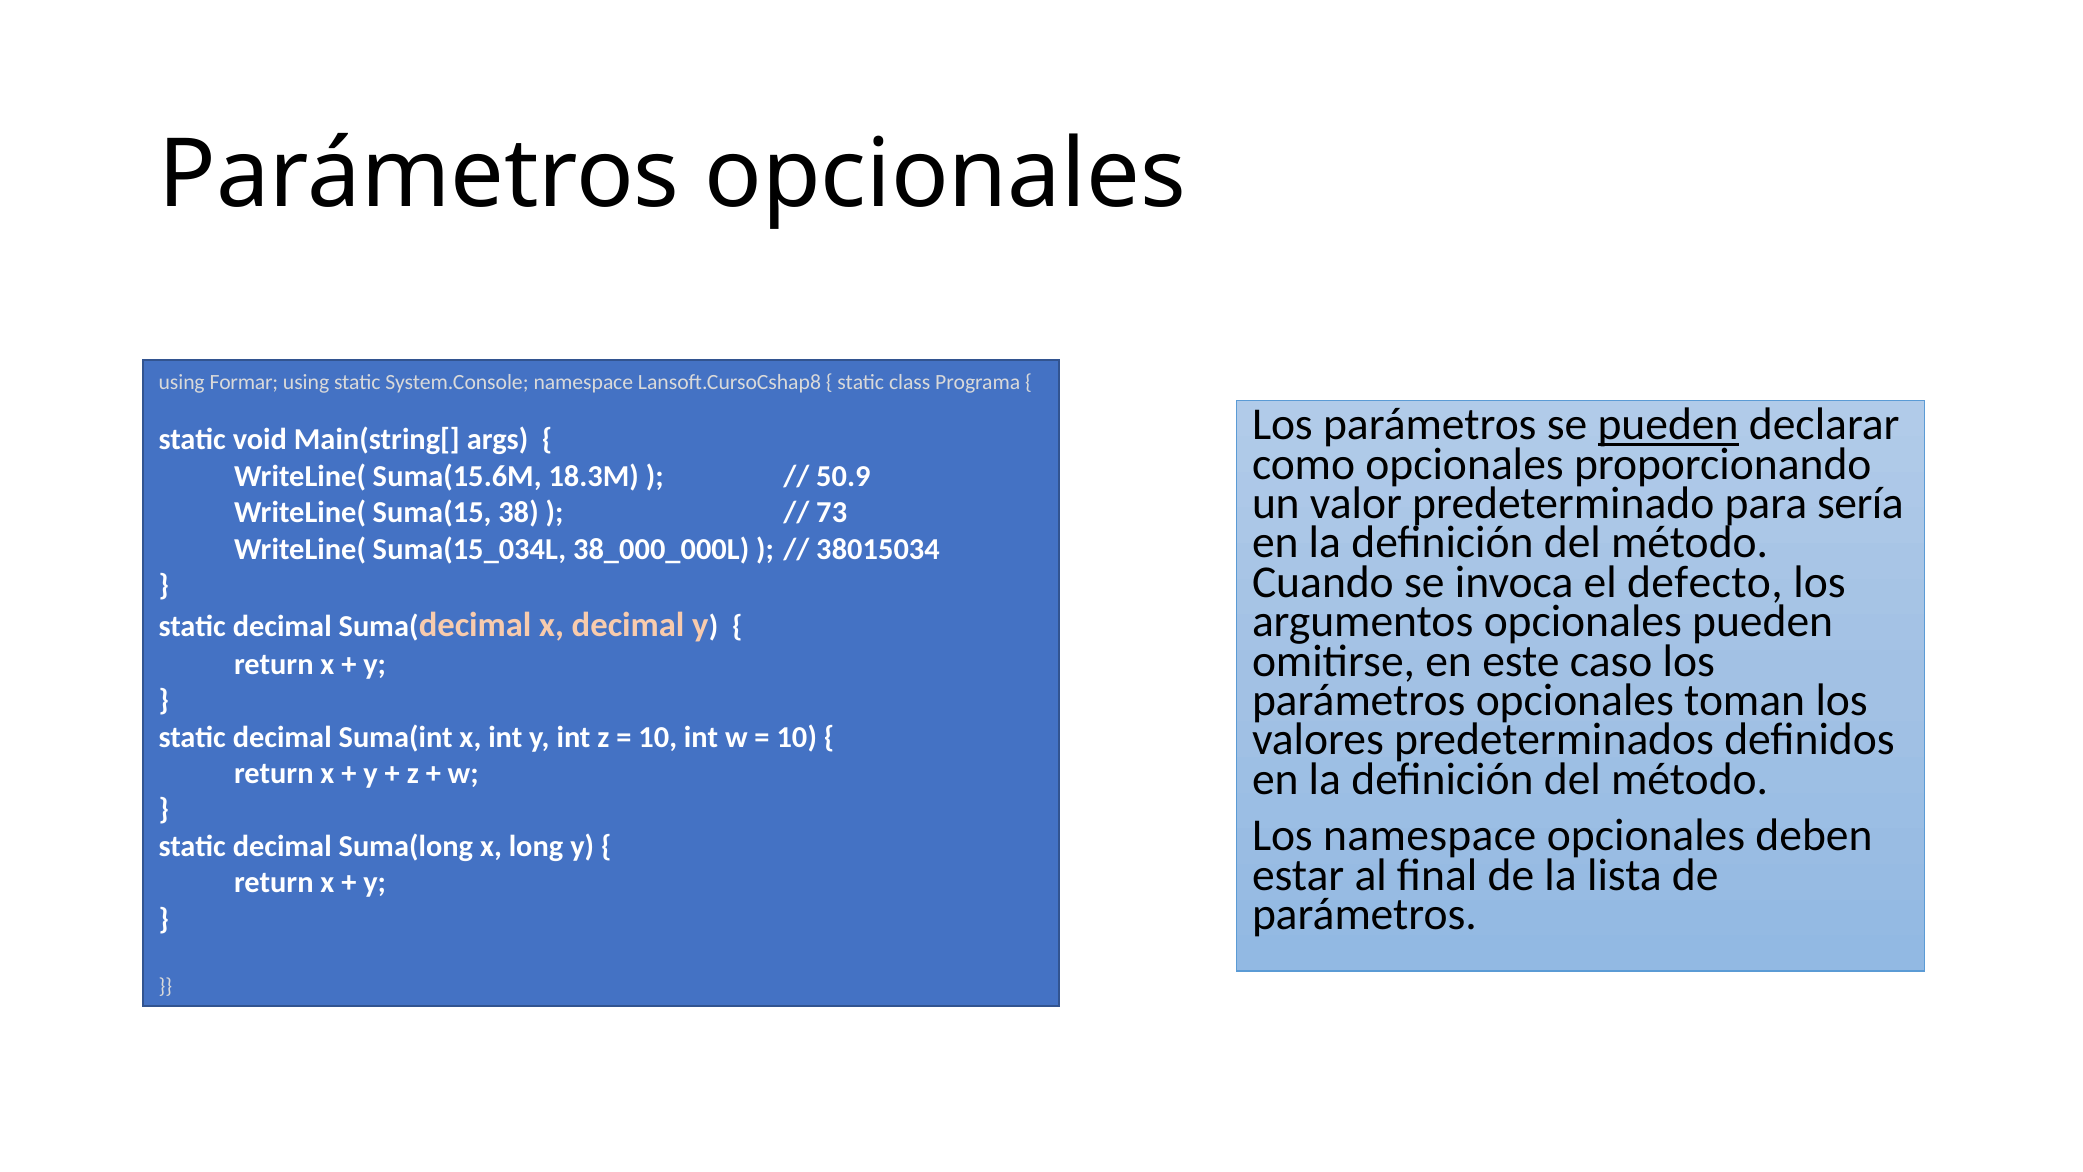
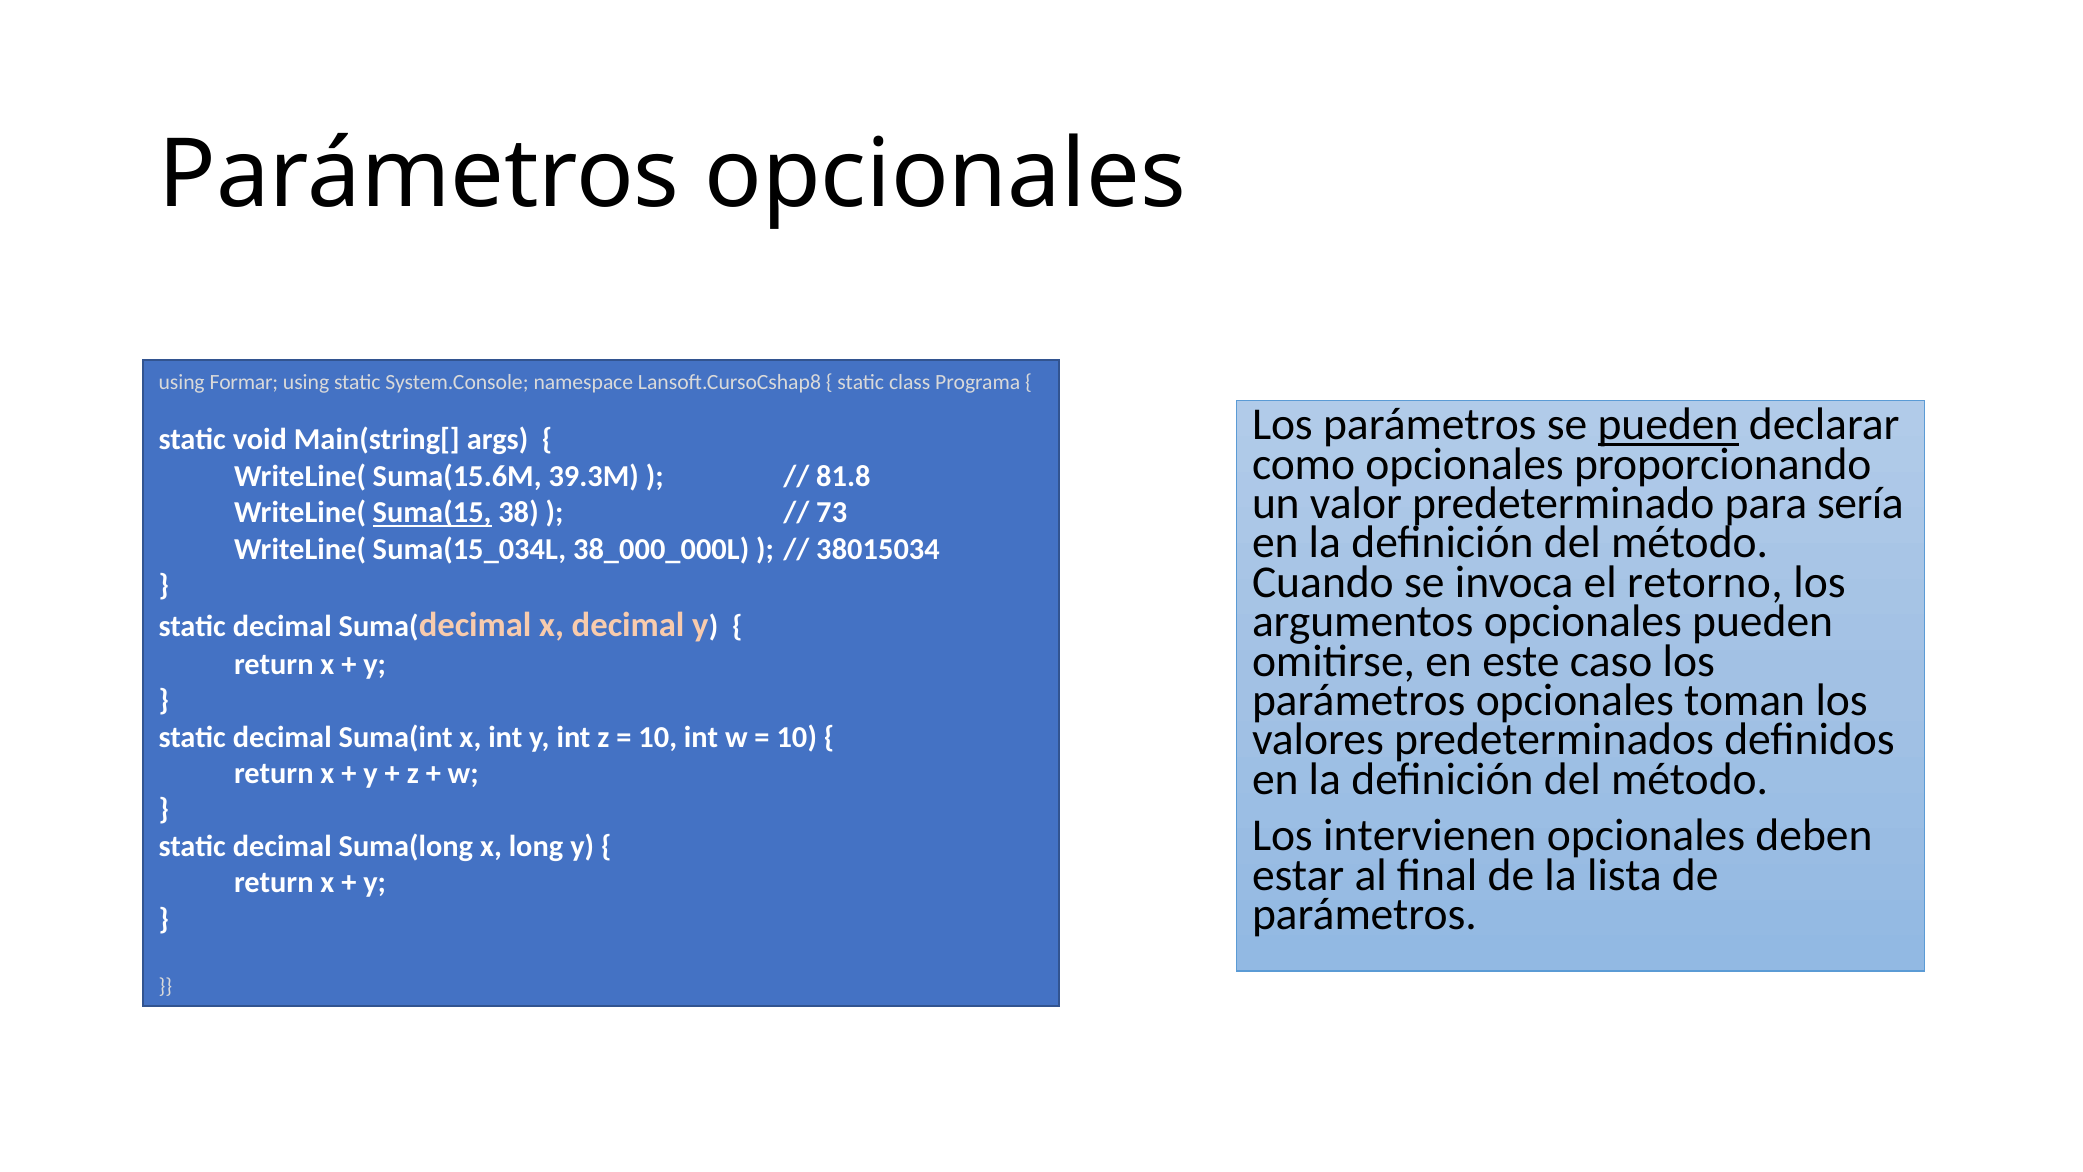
18.3M: 18.3M -> 39.3M (594, 476)
50.9: 50.9 -> 81.8 (843, 476)
Suma(15 underline: none -> present (432, 513)
defecto: defecto -> retorno (1705, 582)
Los namespace: namespace -> intervienen (1430, 836)
